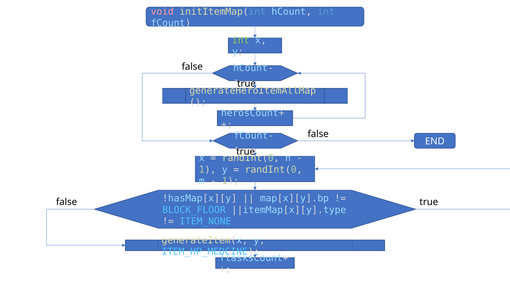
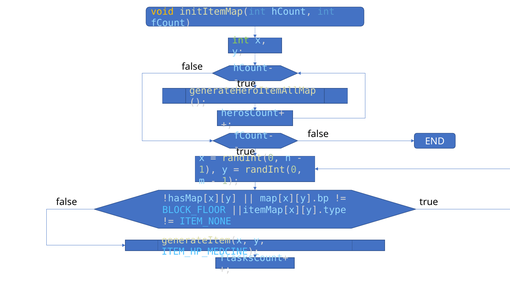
void colour: pink -> yellow (162, 12)
